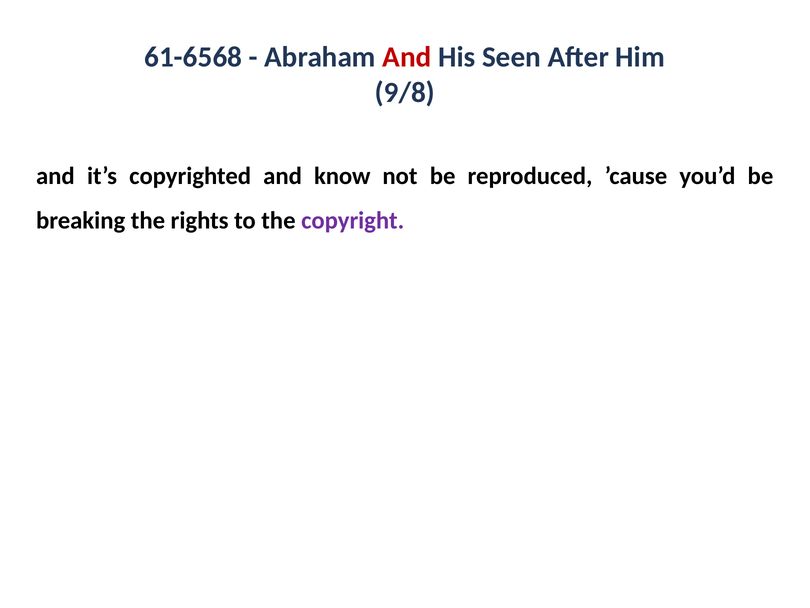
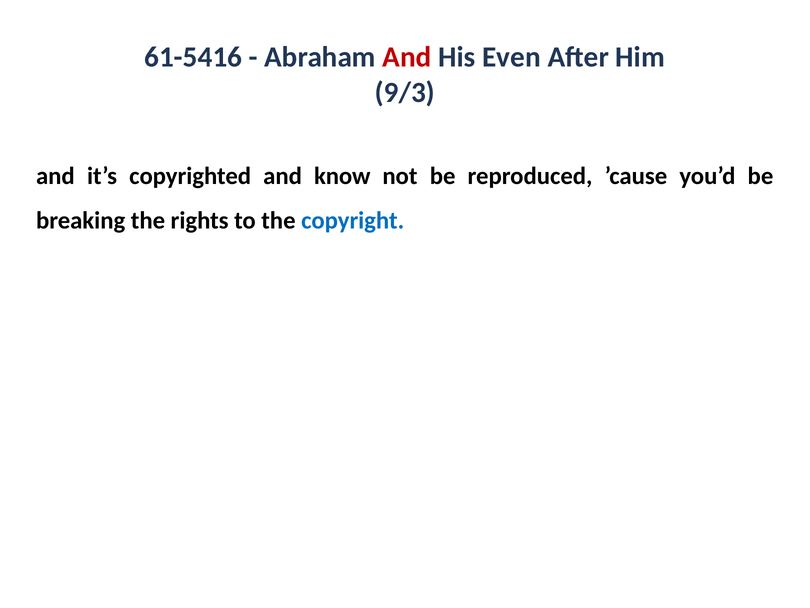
61-6568: 61-6568 -> 61-5416 (193, 57)
Seen: Seen -> Even (512, 57)
9/8: 9/8 -> 9/3 (405, 92)
copyright colour: purple -> blue (353, 221)
